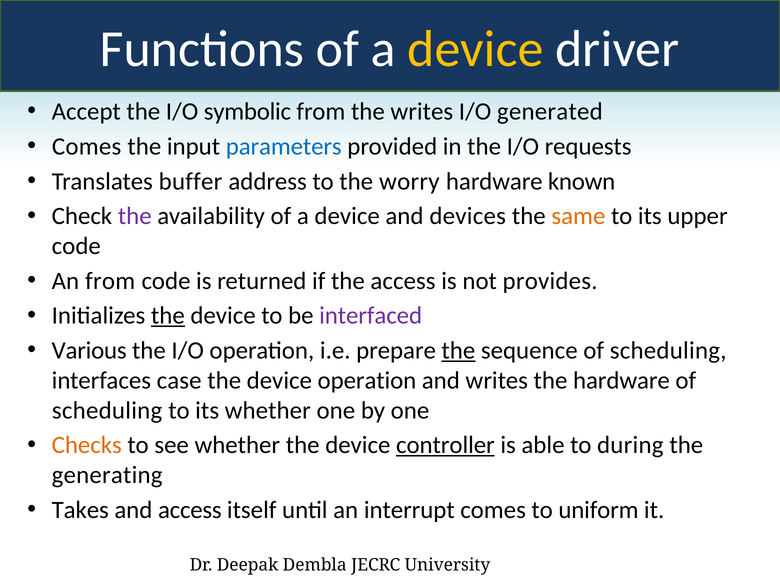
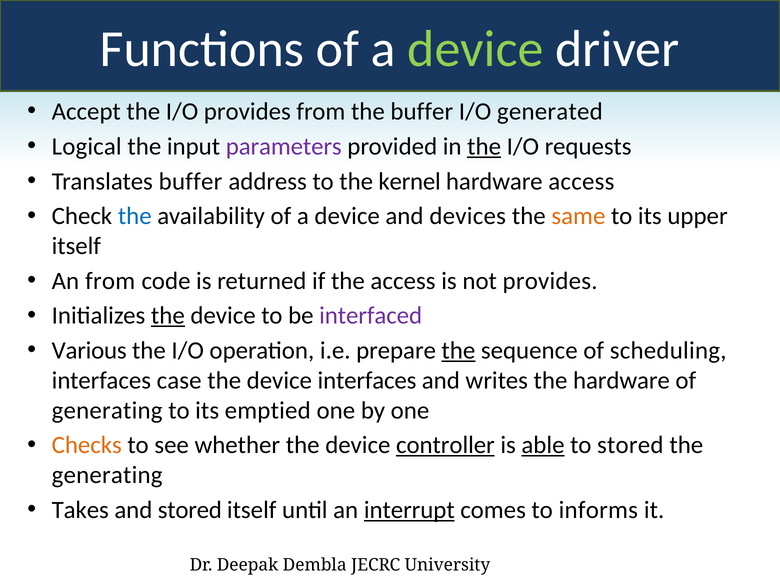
device colour: yellow -> light green (475, 49)
I/O symbolic: symbolic -> provides (247, 112)
the writes: writes -> buffer (422, 112)
Comes: Comes -> Logical (87, 146)
parameters colour: blue -> purple (284, 146)
the underline: none -> present (484, 146)
worry: worry -> kernel (410, 181)
hardware known: known -> access (581, 181)
the colour: purple -> blue (135, 216)
code: code -> itself (76, 246)
device operation: operation -> interfaces (367, 380)
scheduling: scheduling -> generating (107, 410)
its whether: whether -> emptied (268, 410)
able underline: none -> present (543, 445)
to during: during -> stored (630, 445)
and access: access -> stored (190, 510)
interrupt underline: none -> present (409, 510)
uniform: uniform -> informs (598, 510)
